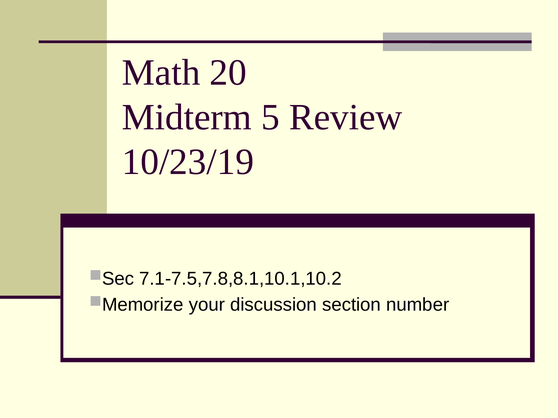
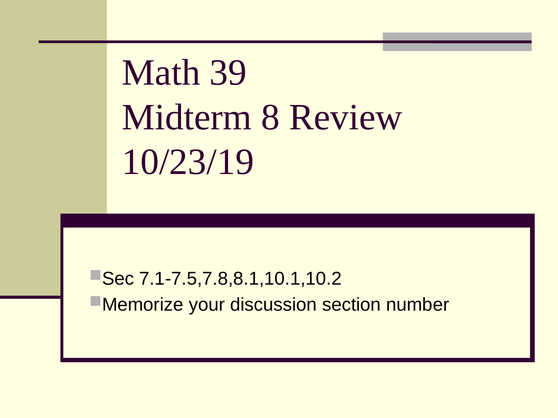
20: 20 -> 39 (228, 73)
5: 5 -> 8 (270, 117)
